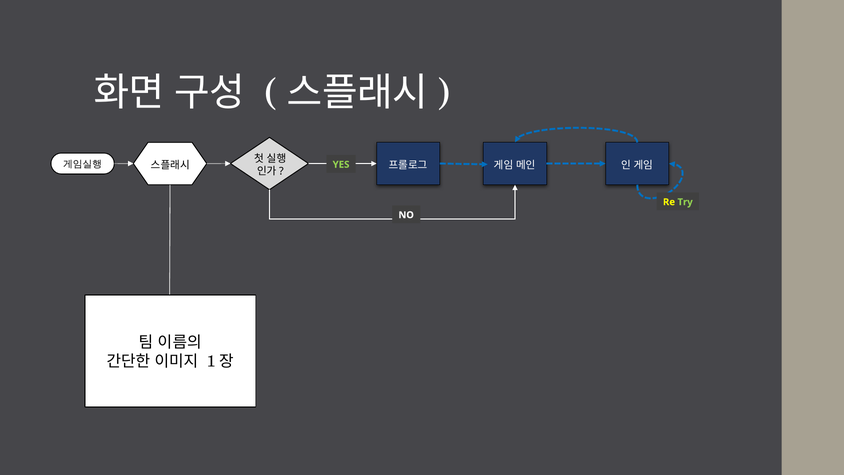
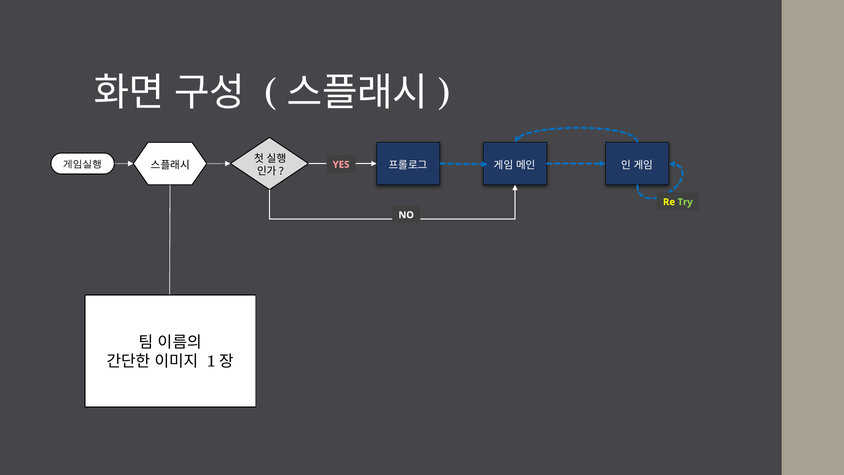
YES colour: light green -> pink (341, 164)
